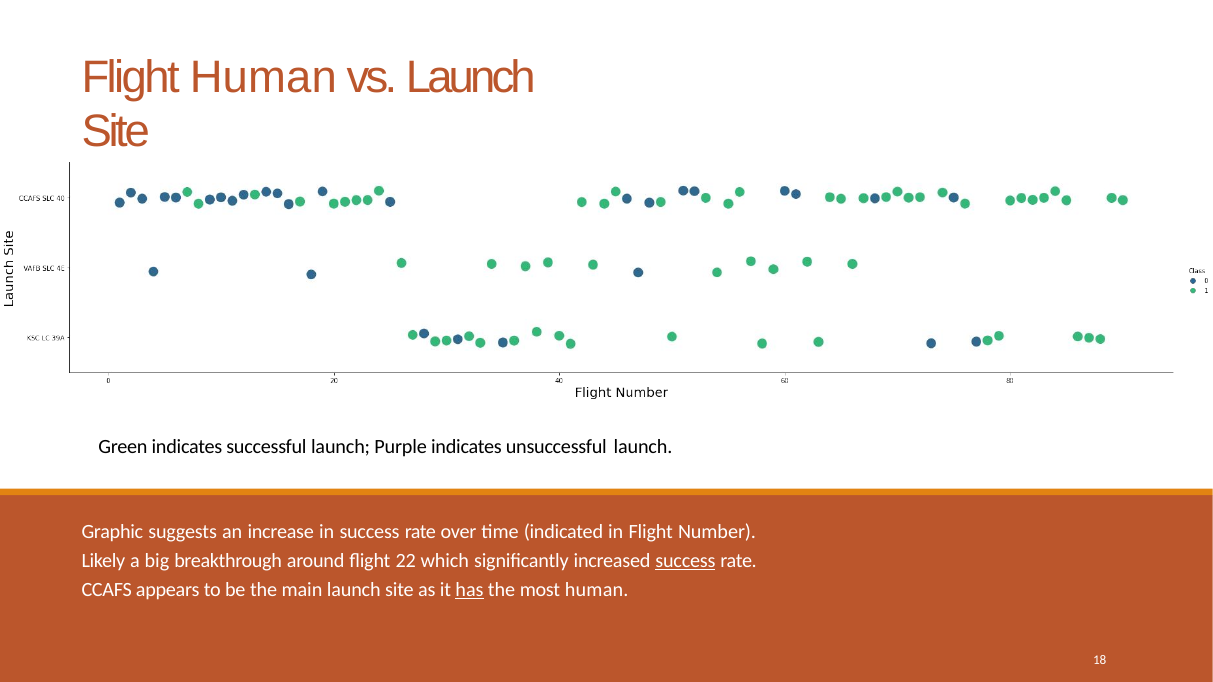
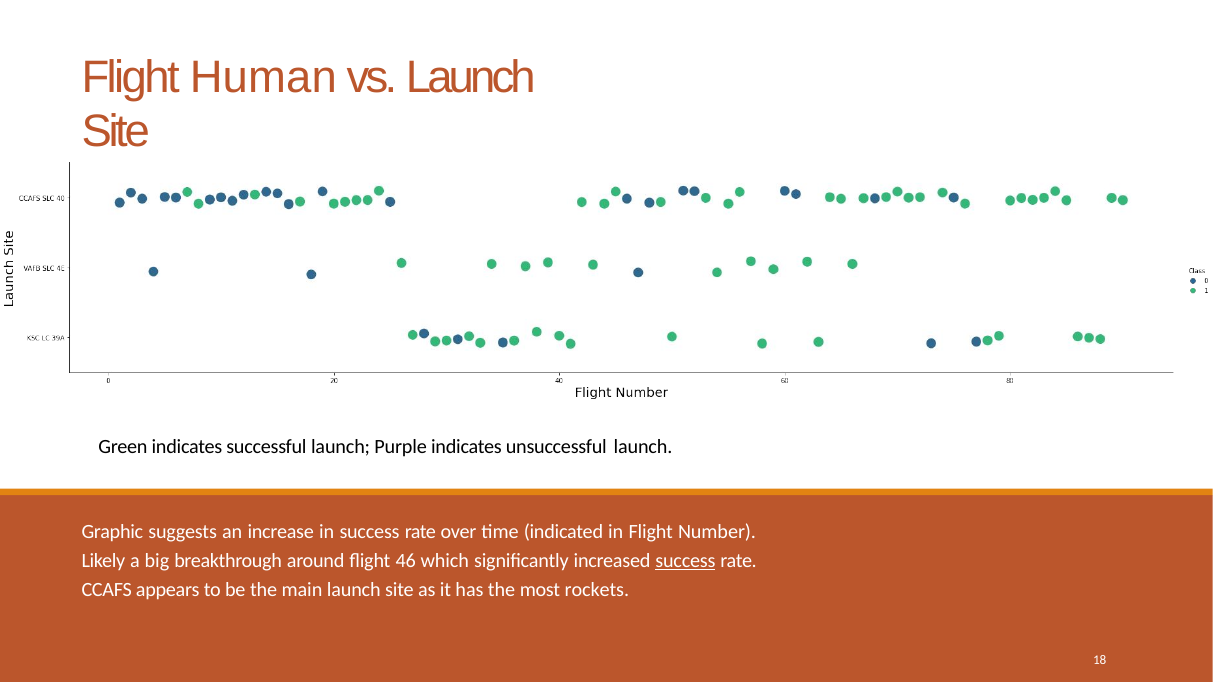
22: 22 -> 46 (406, 561)
has underline: present -> none (470, 590)
most human: human -> rockets (597, 590)
